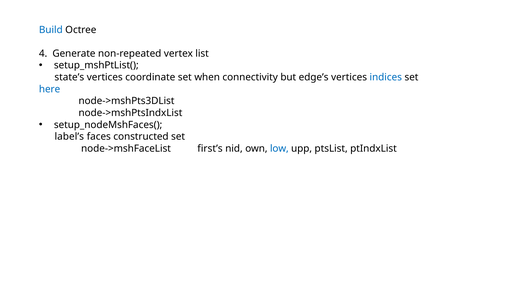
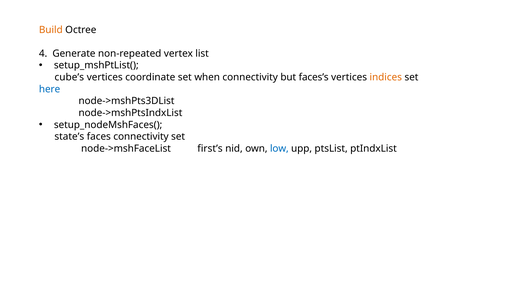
Build colour: blue -> orange (51, 30)
state’s: state’s -> cube’s (69, 77)
edge’s: edge’s -> faces’s (314, 77)
indices colour: blue -> orange (386, 77)
label’s: label’s -> state’s (69, 137)
faces constructed: constructed -> connectivity (141, 137)
